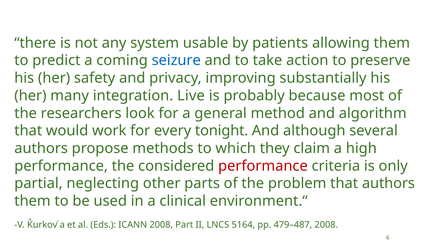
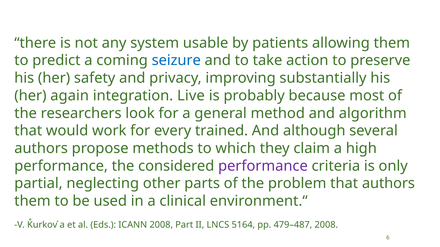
many: many -> again (70, 96)
tonight: tonight -> trained (222, 131)
performance colour: red -> purple (263, 166)
